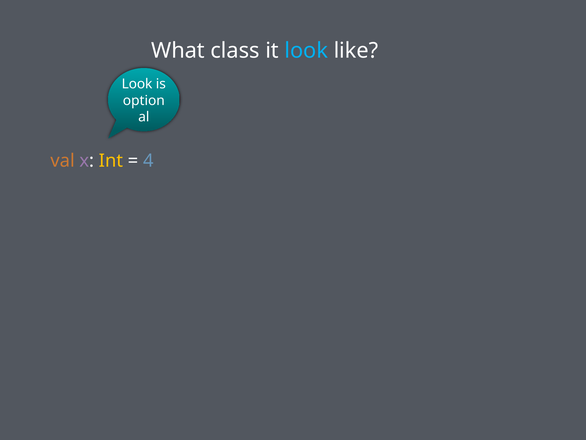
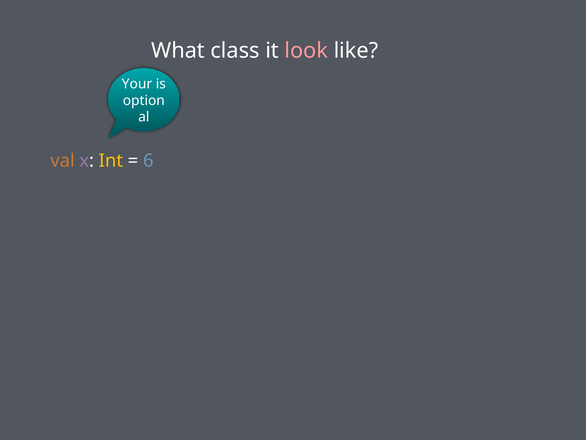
look colour: light blue -> pink (306, 51)
Look: Look -> Your (137, 84)
4: 4 -> 6 (148, 161)
